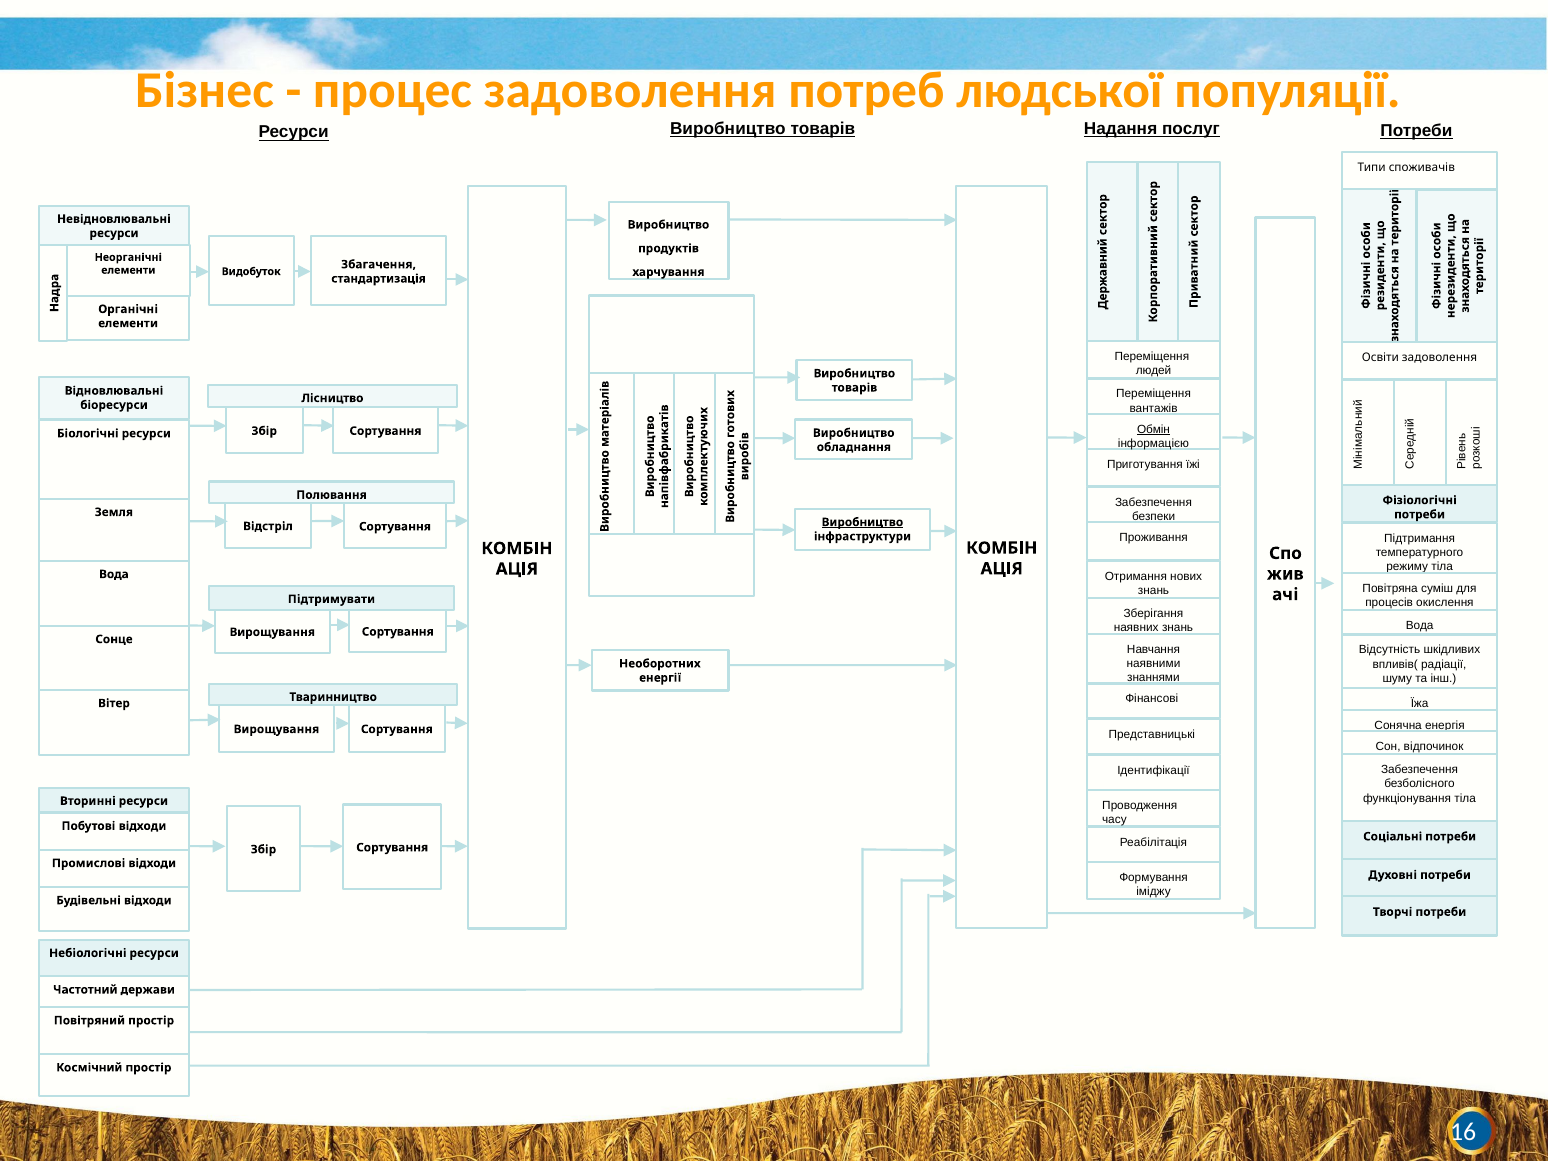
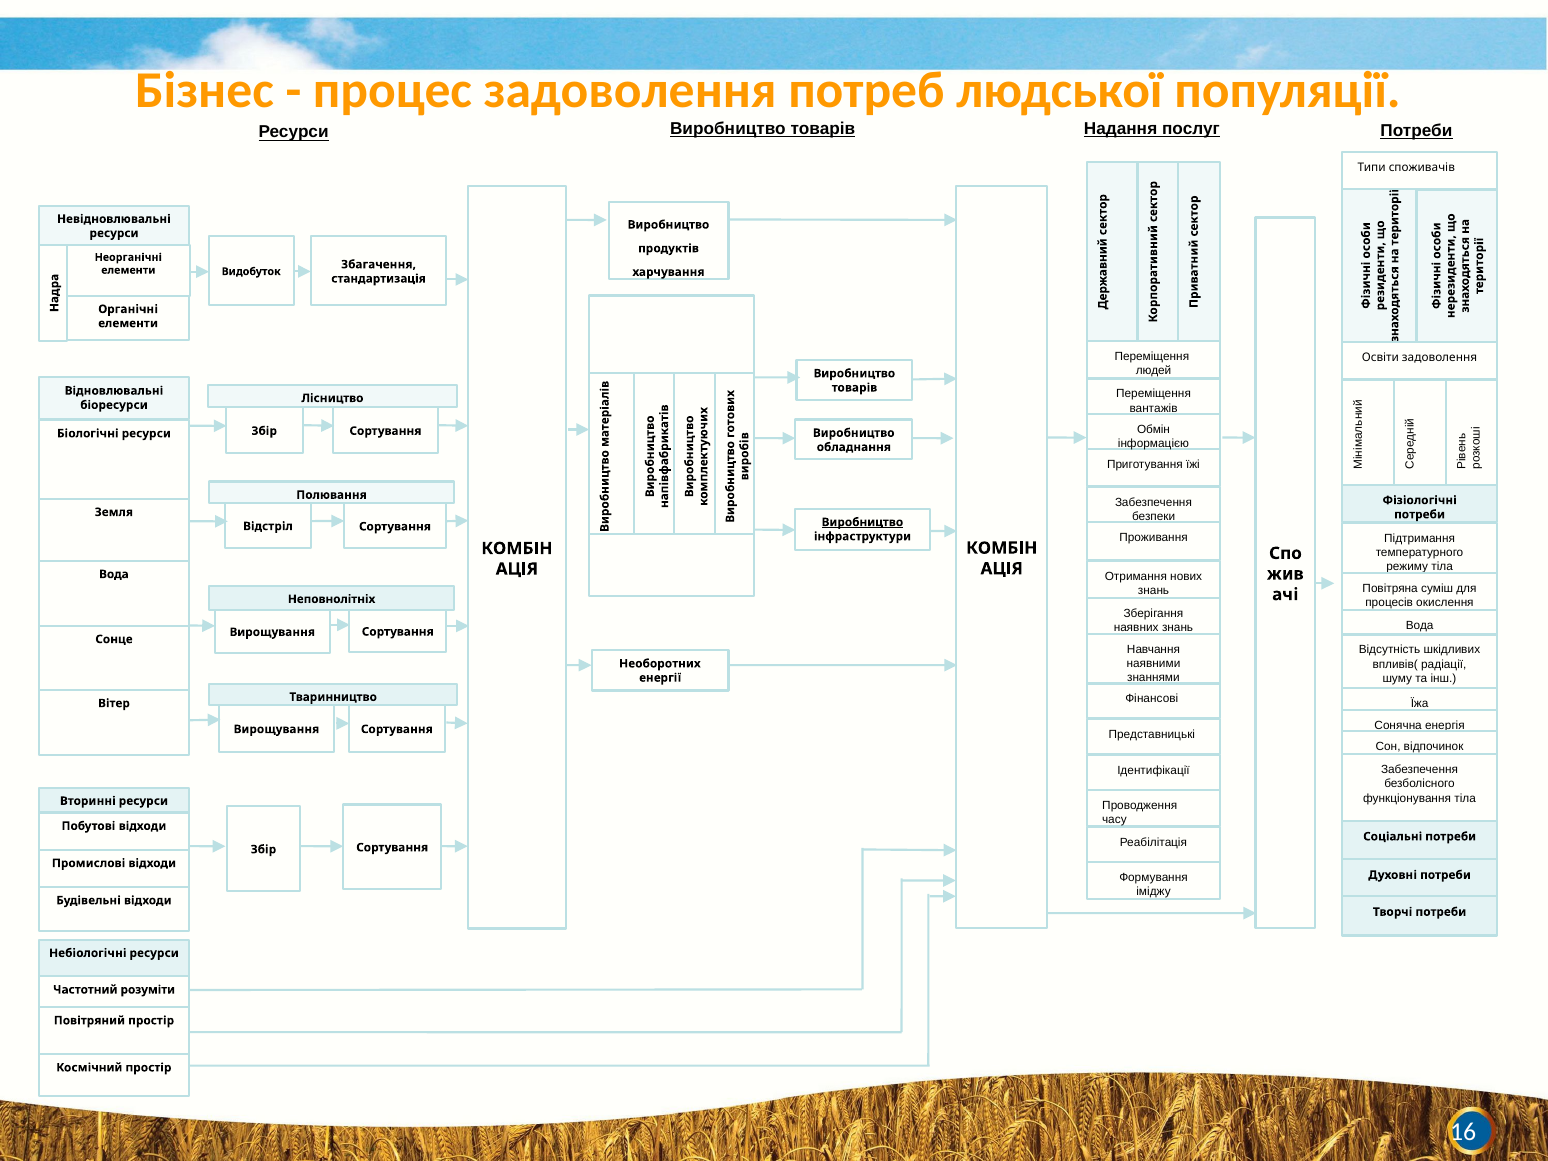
Обмін underline: present -> none (1154, 430)
Підтримувати: Підтримувати -> Неповнолітніх (332, 599)
держави: держави -> розуміти (148, 990)
